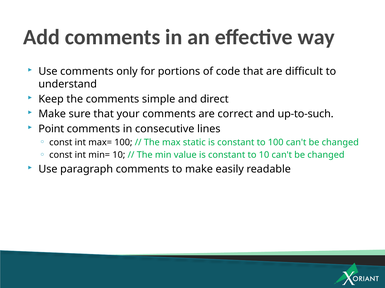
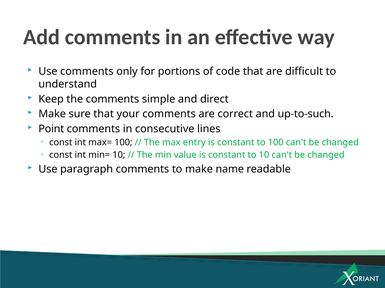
static: static -> entry (194, 143)
easily: easily -> name (230, 169)
